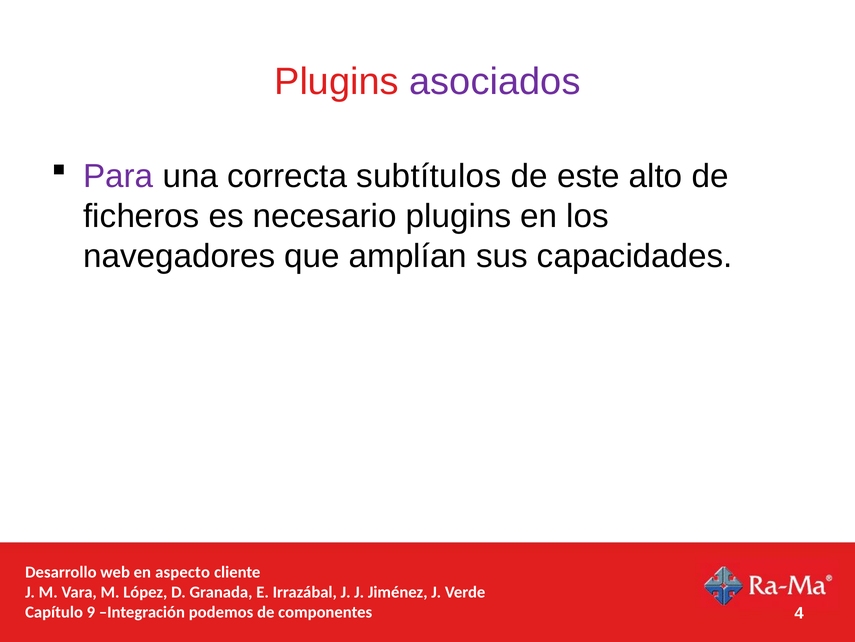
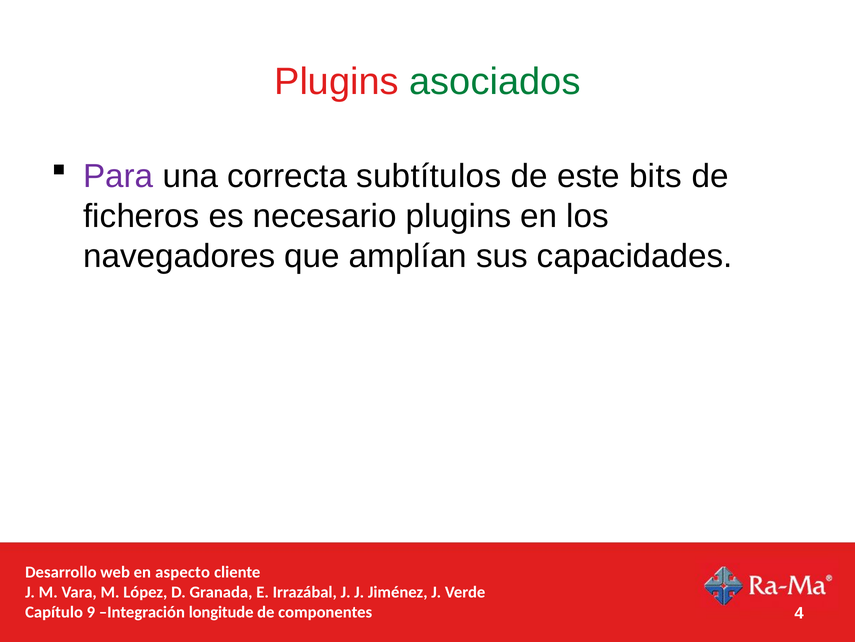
asociados colour: purple -> green (495, 82)
alto: alto -> bits (656, 176)
podemos: podemos -> longitude (221, 612)
